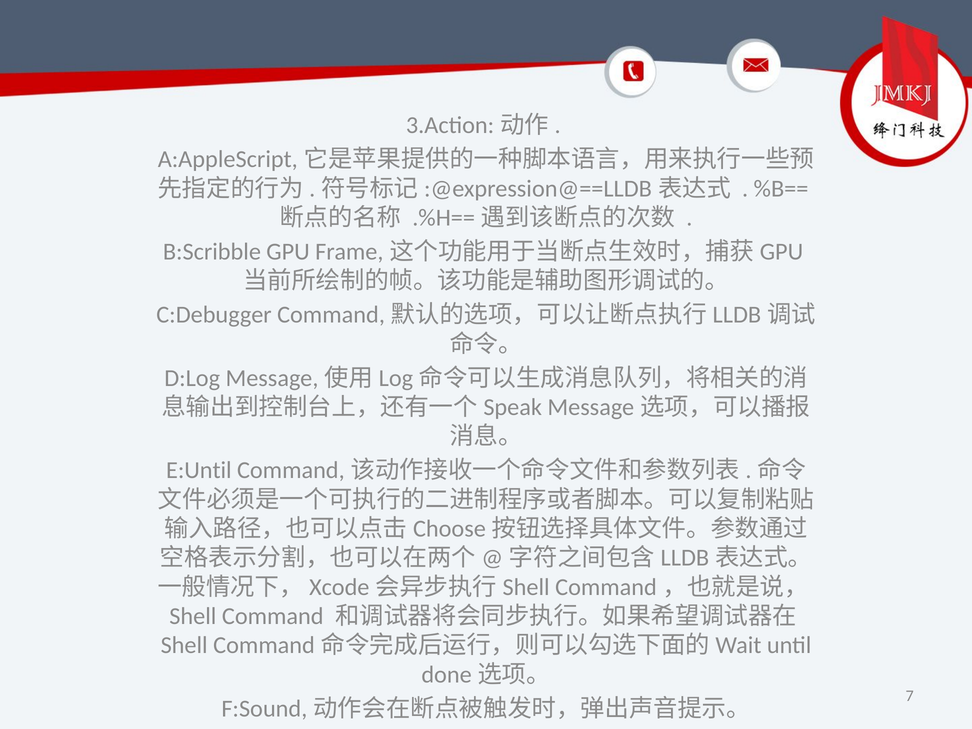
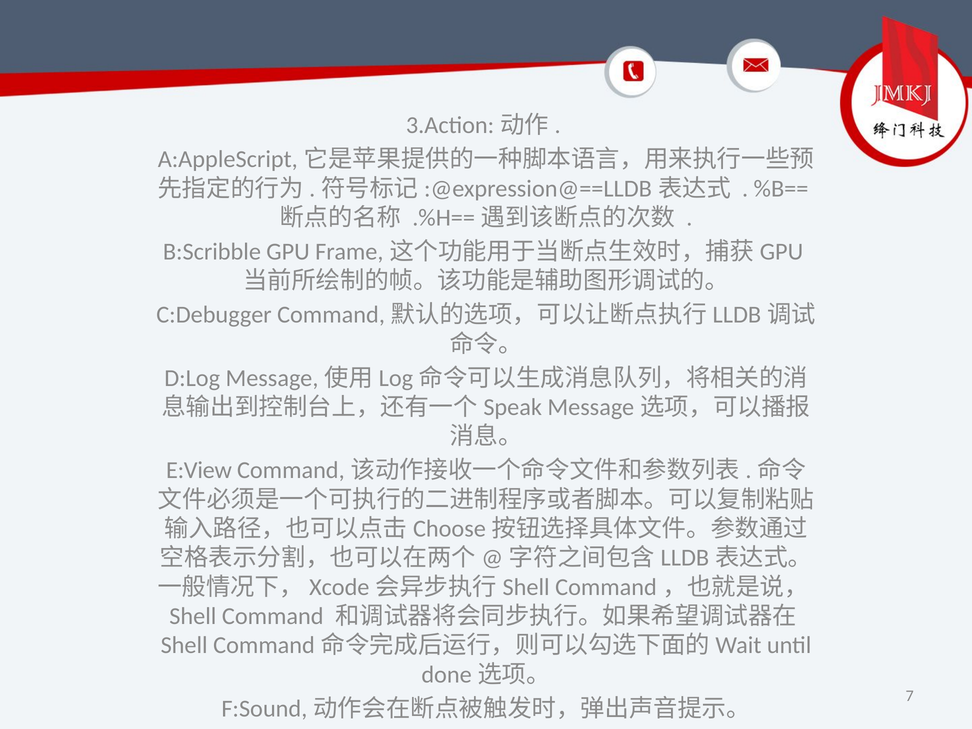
E:Until: E:Until -> E:View (199, 470)
